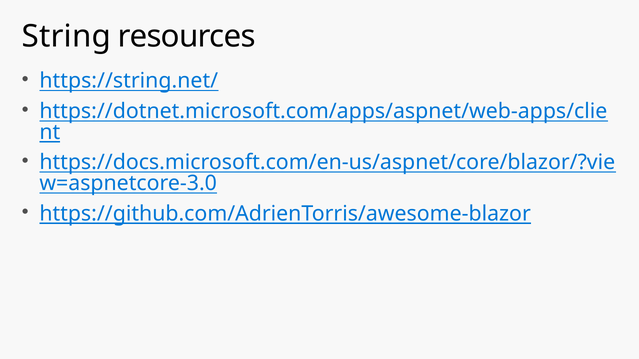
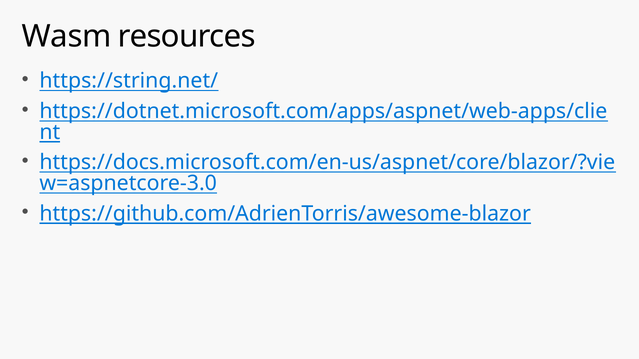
String: String -> Wasm (67, 37)
